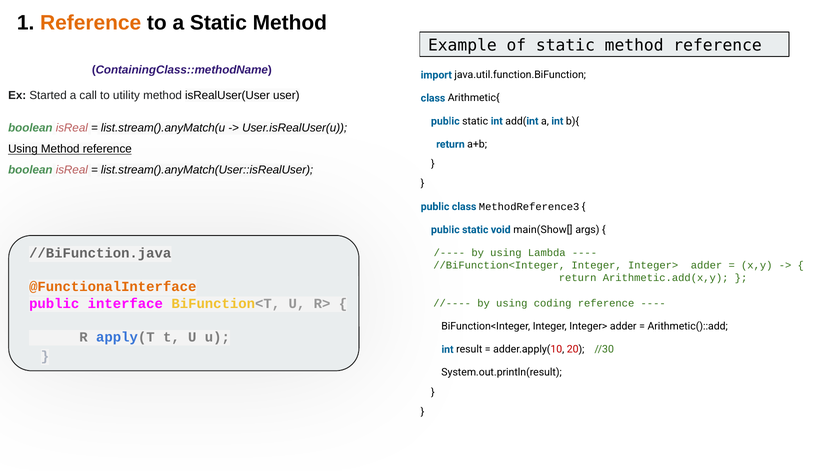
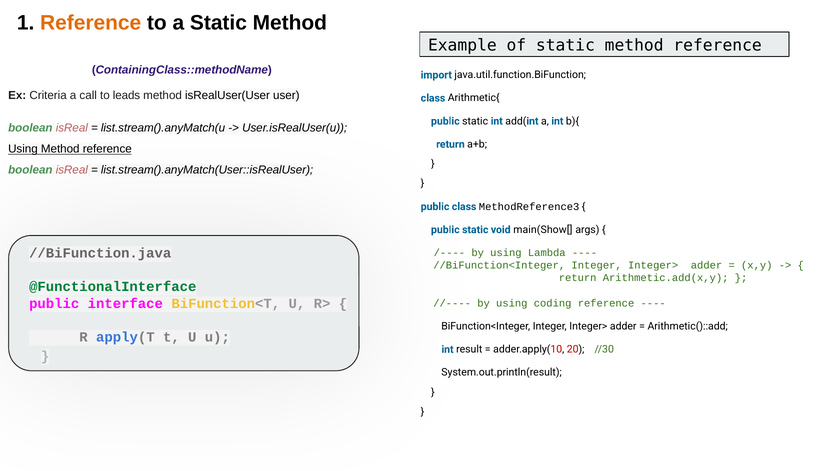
Started: Started -> Criteria (48, 95)
utility: utility -> leads (127, 95)
@FunctionalInterface colour: orange -> green (113, 287)
